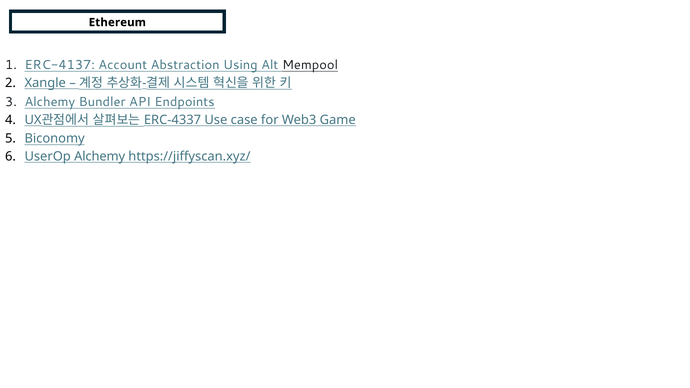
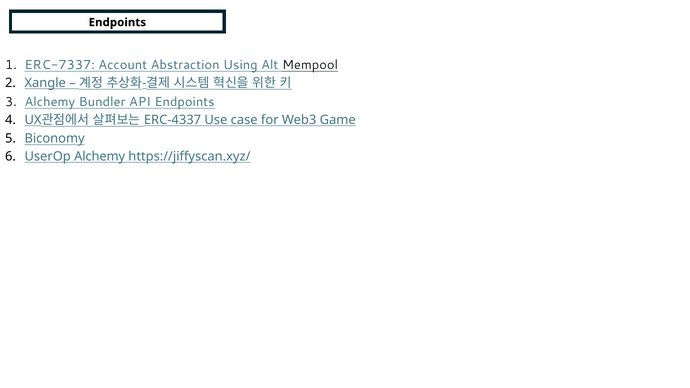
Ethereum: Ethereum -> Endpoints (117, 22)
ERC-4137: ERC-4137 -> ERC-7337 (60, 65)
